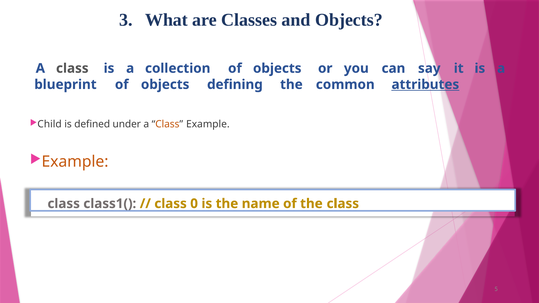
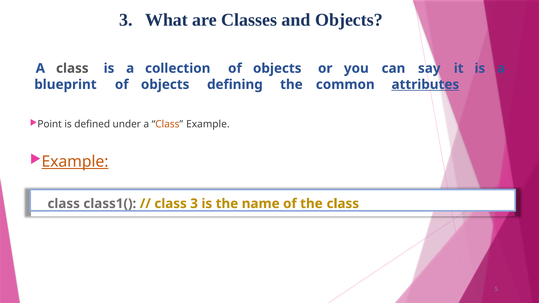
Child: Child -> Point (50, 124)
Example underline: none -> present (75, 162)
class 0: 0 -> 3 (194, 204)
